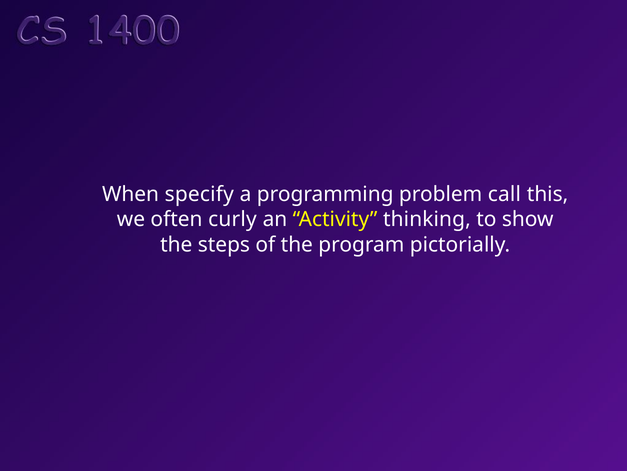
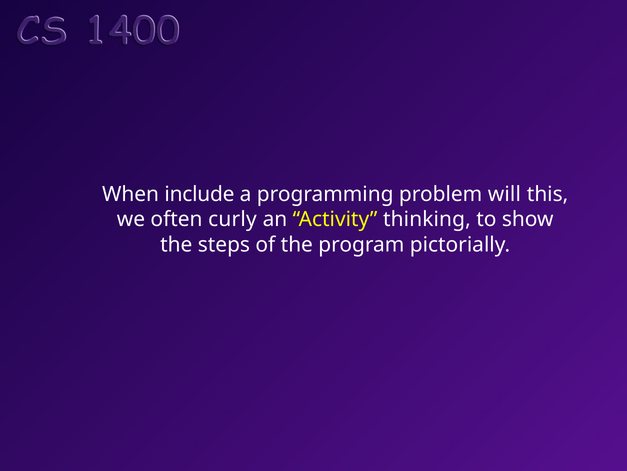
specify: specify -> include (199, 194)
call: call -> will (504, 194)
